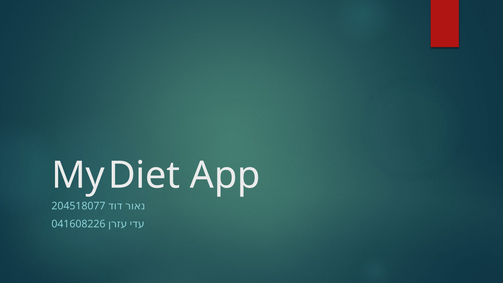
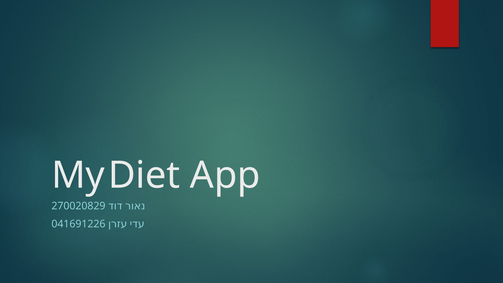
204518077: 204518077 -> 270020829 (78, 206)
041608226: 041608226 -> 041691226 (78, 224)
